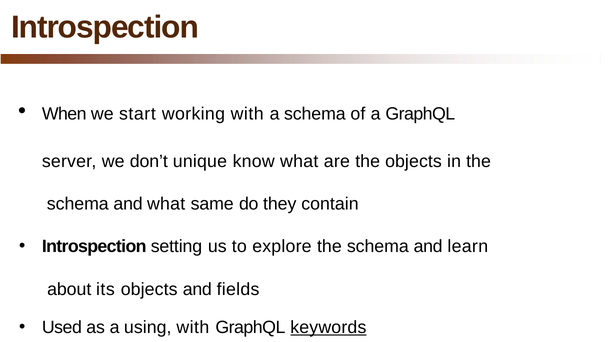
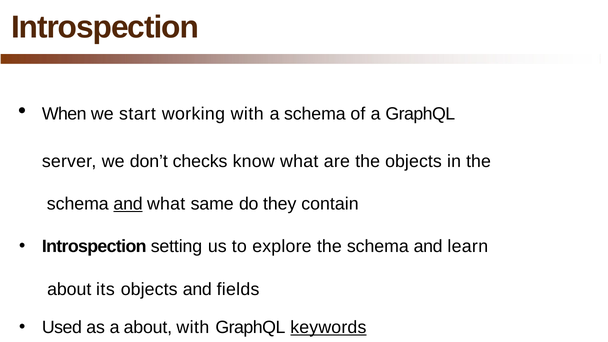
unique: unique -> checks (200, 161)
and underline: none -> present (128, 204)
a using: using -> about (148, 327)
